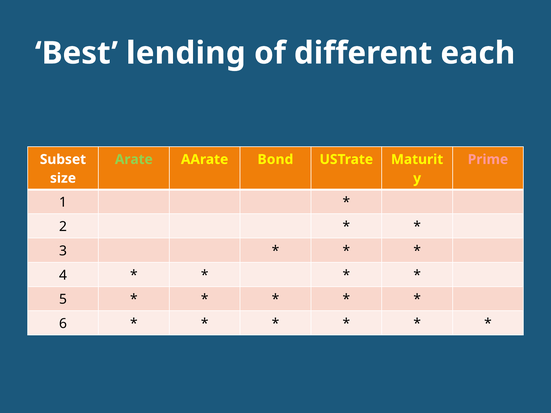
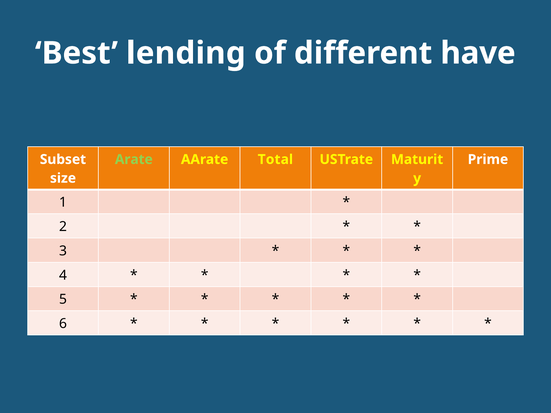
each: each -> have (478, 53)
Bond: Bond -> Total (275, 160)
Prime colour: pink -> white (488, 160)
